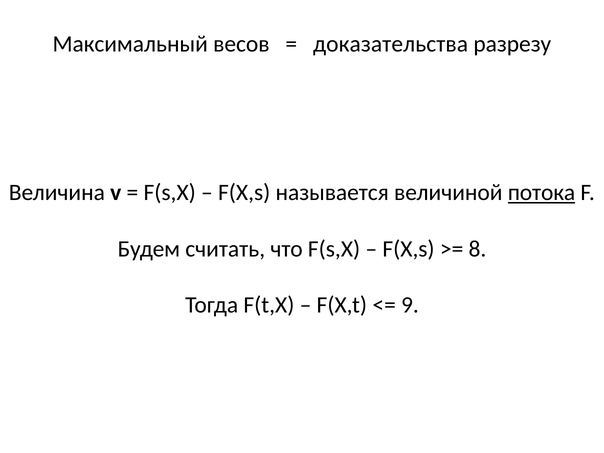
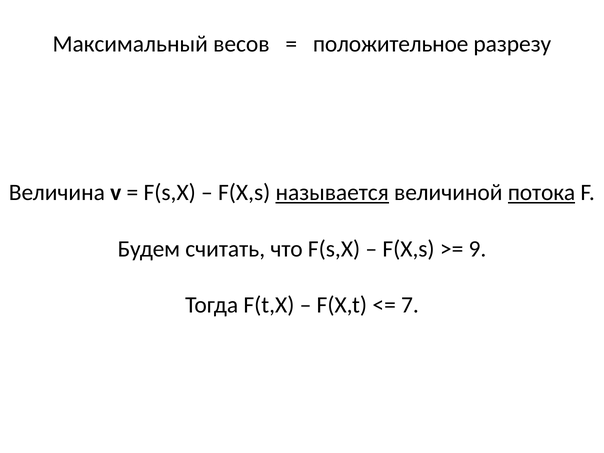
доказательства: доказательства -> положительное (391, 44)
называется underline: none -> present (332, 193)
8: 8 -> 9 (477, 249)
9: 9 -> 7 (410, 305)
